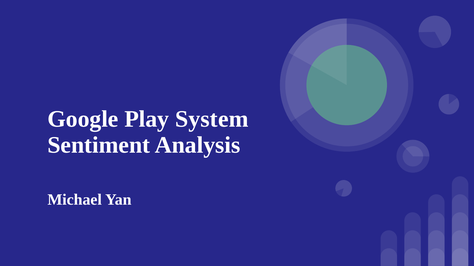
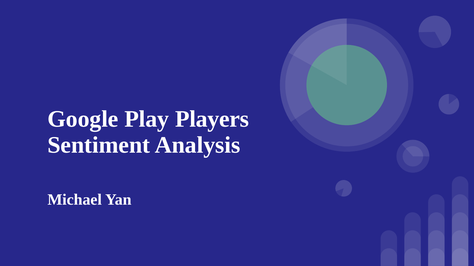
System: System -> Players (212, 119)
